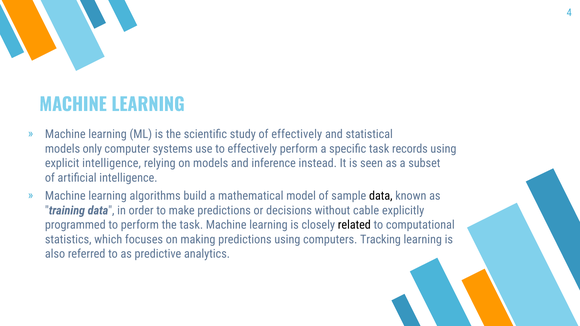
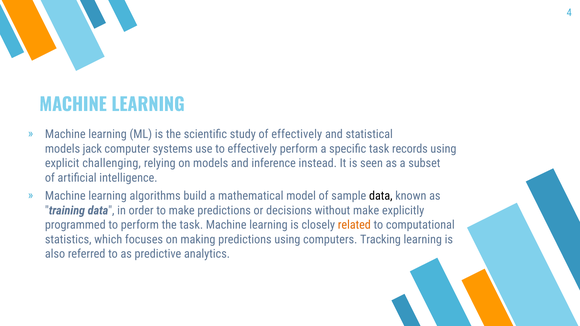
only: only -> jack (92, 149)
explicit intelligence: intelligence -> challenging (112, 163)
without cable: cable -> make (366, 211)
related colour: black -> orange (354, 225)
